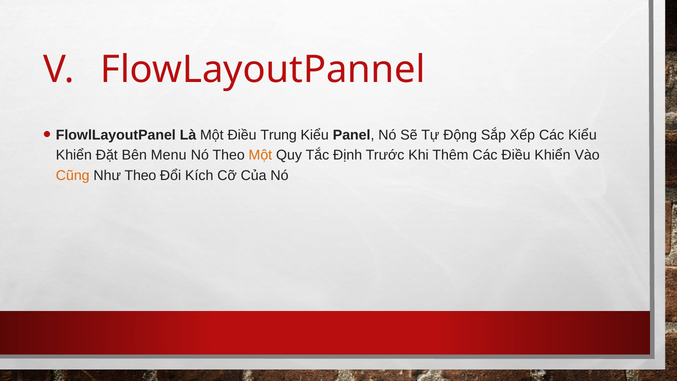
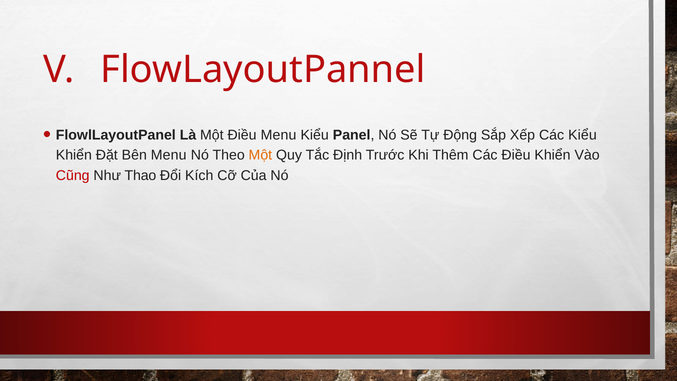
Điều Trung: Trung -> Menu (278, 135)
Cũng colour: orange -> red (73, 175)
Như Theo: Theo -> Thao (140, 175)
